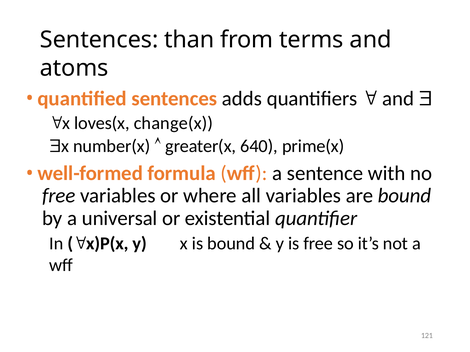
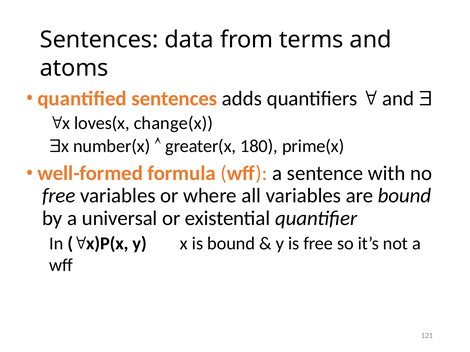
than: than -> data (189, 40)
640: 640 -> 180 (259, 146)
